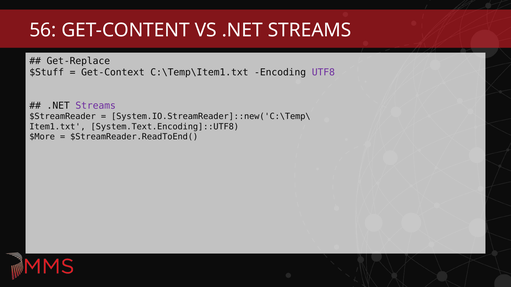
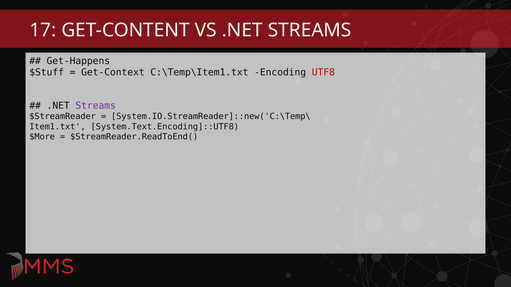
56: 56 -> 17 (43, 30)
Get-Replace: Get-Replace -> Get-Happens (78, 61)
UTF8 colour: purple -> red (323, 73)
